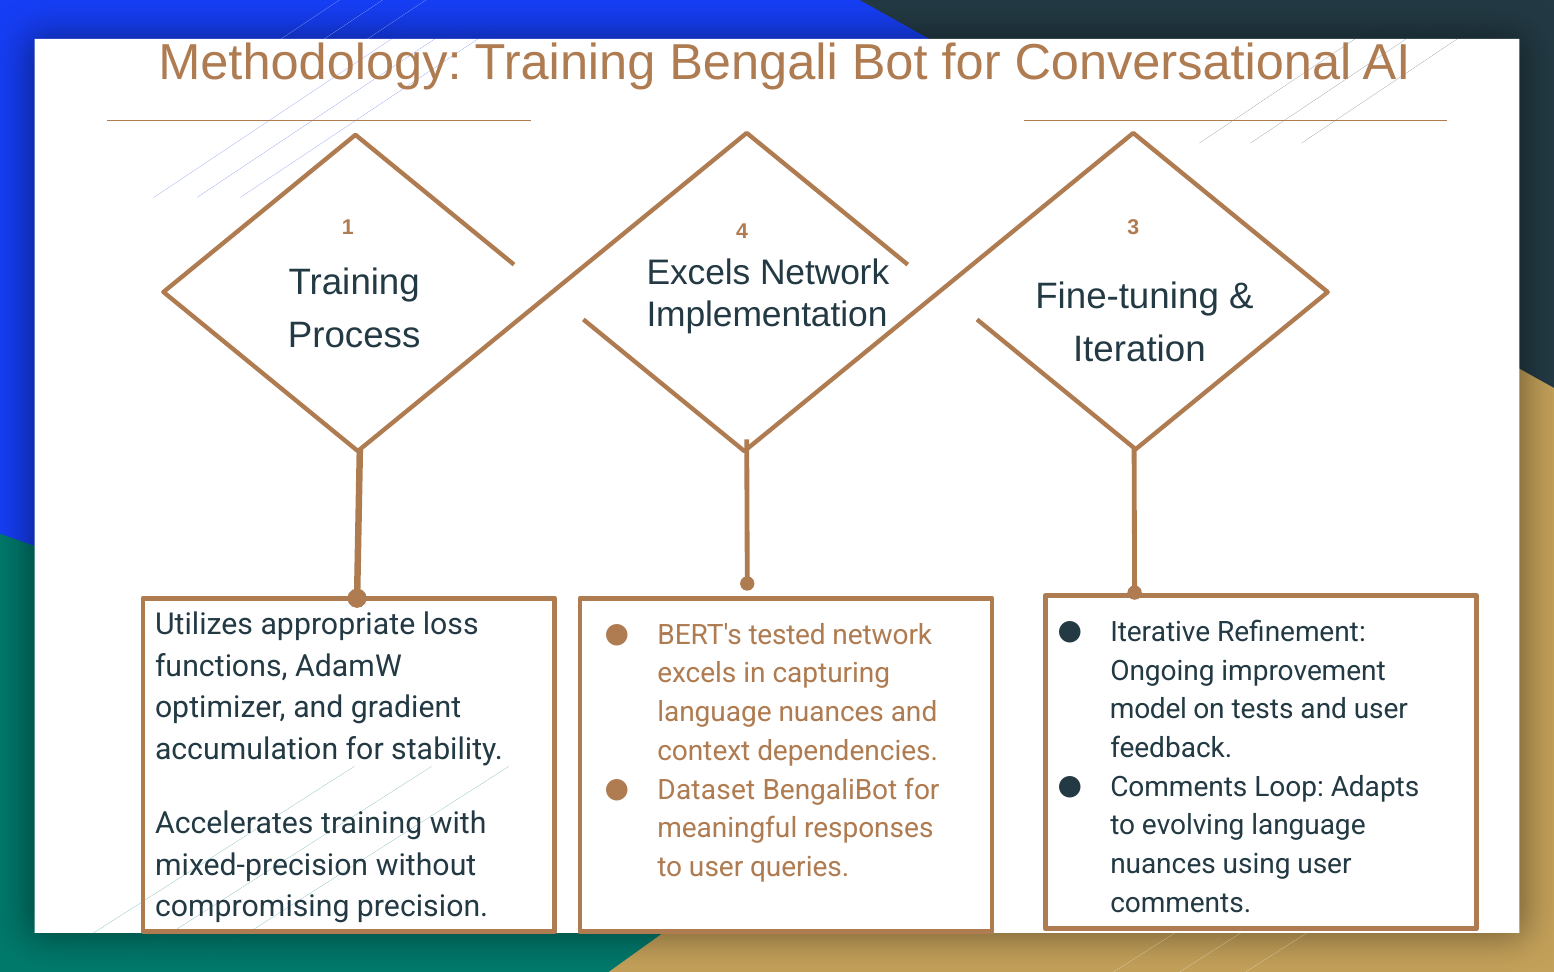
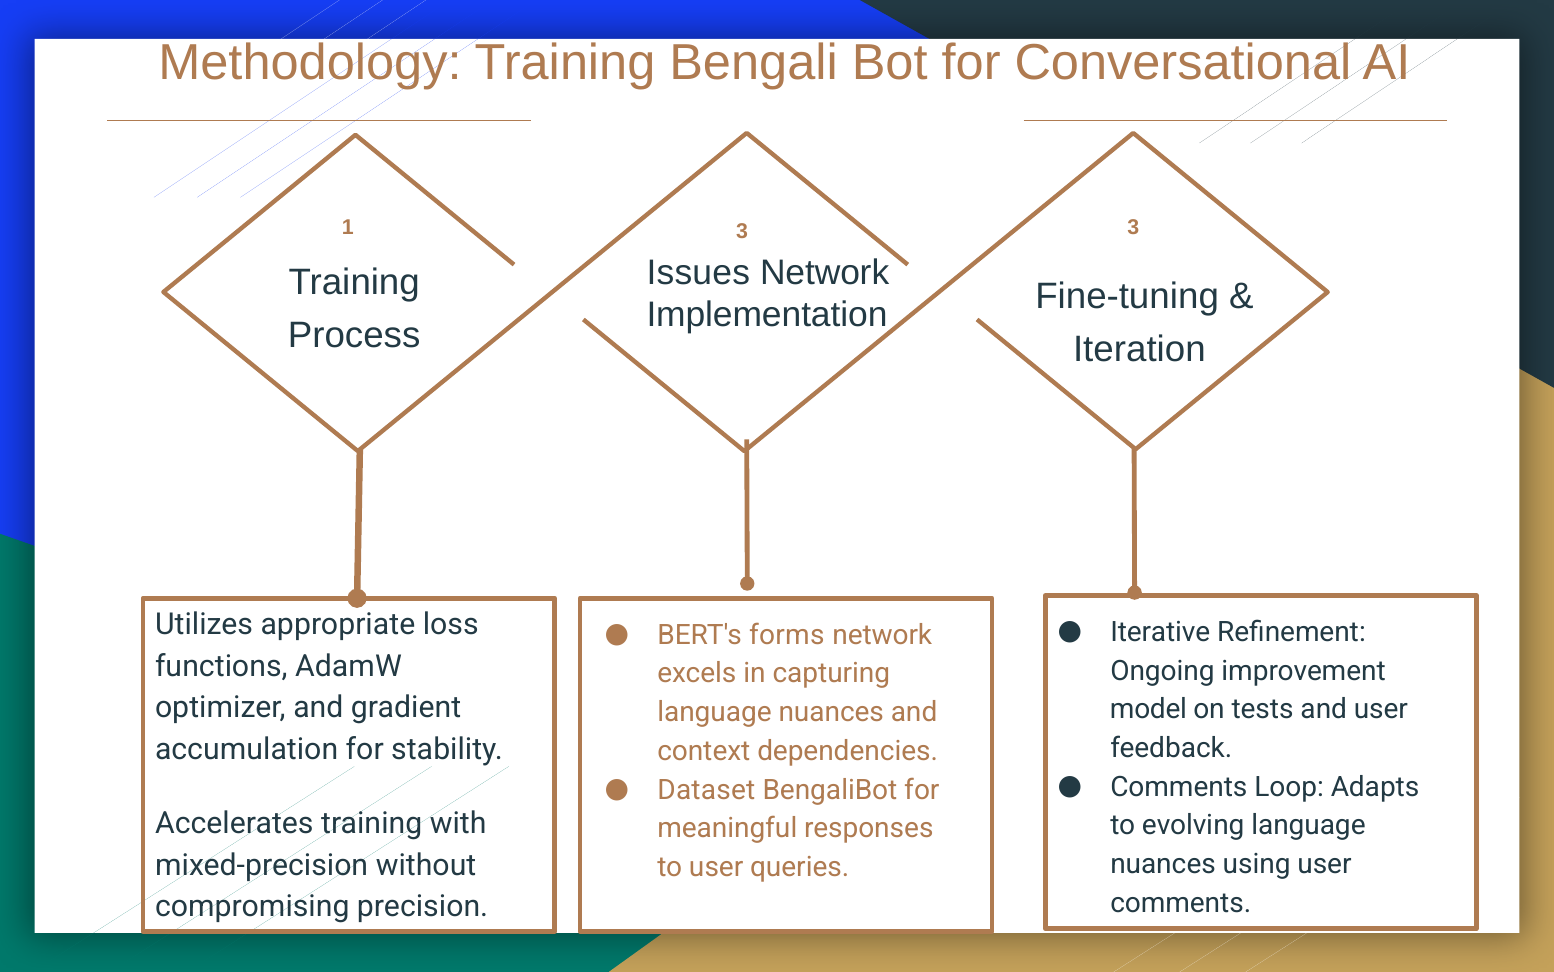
1 4: 4 -> 3 (742, 231)
Excels: Excels -> Issues (698, 273)
tested: tested -> forms (787, 635)
